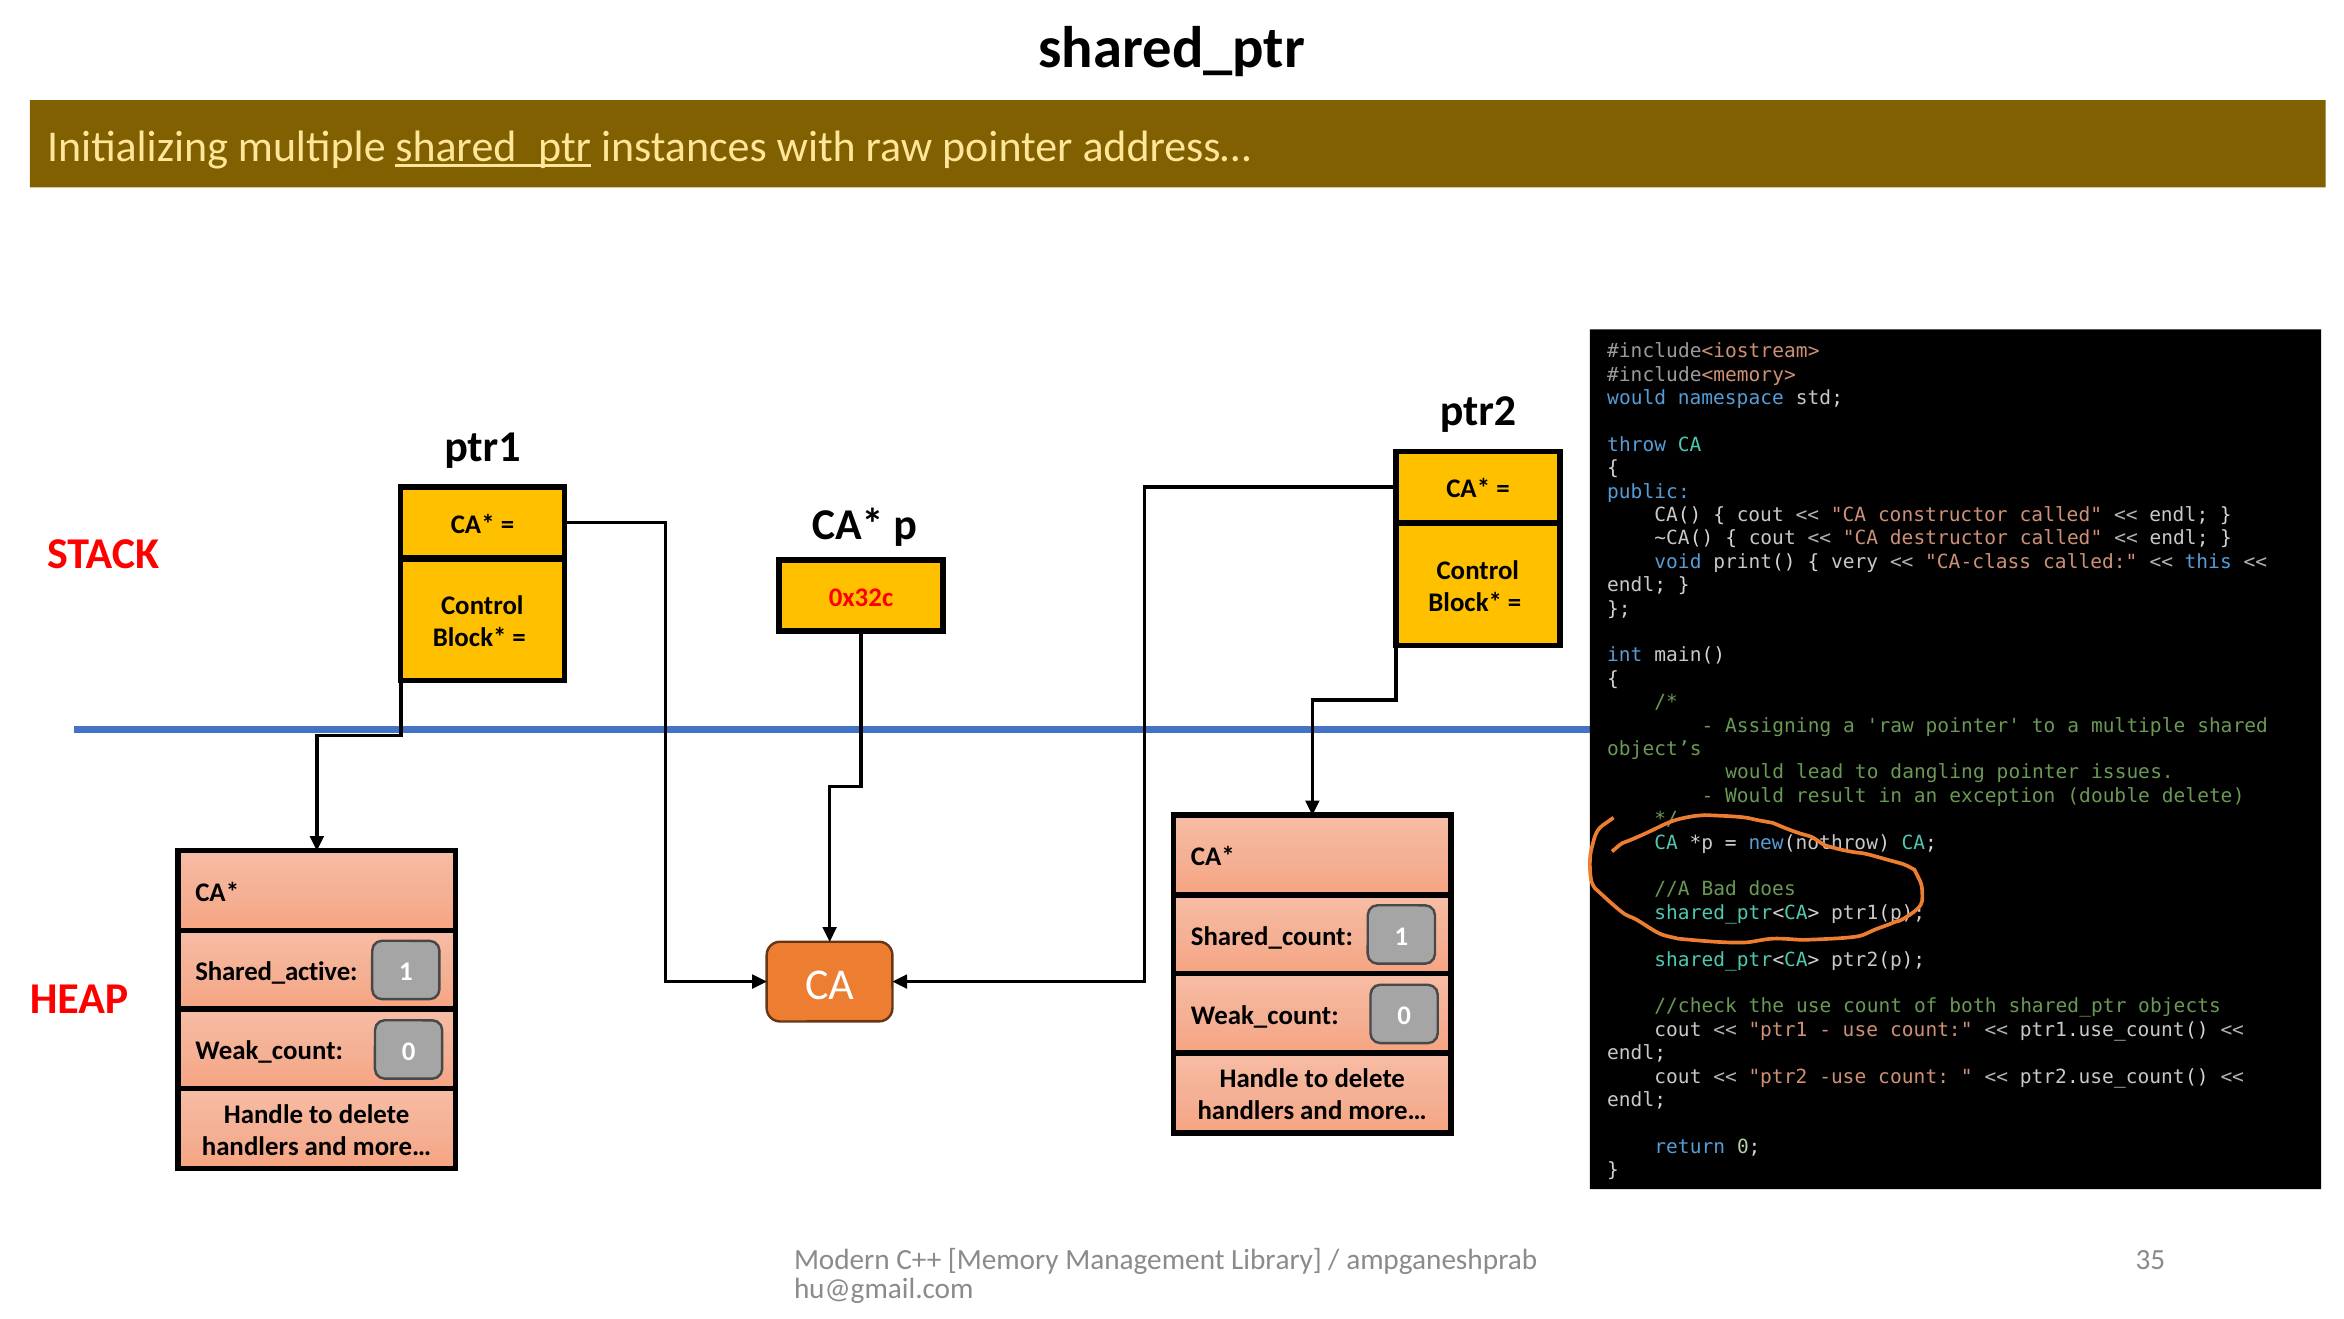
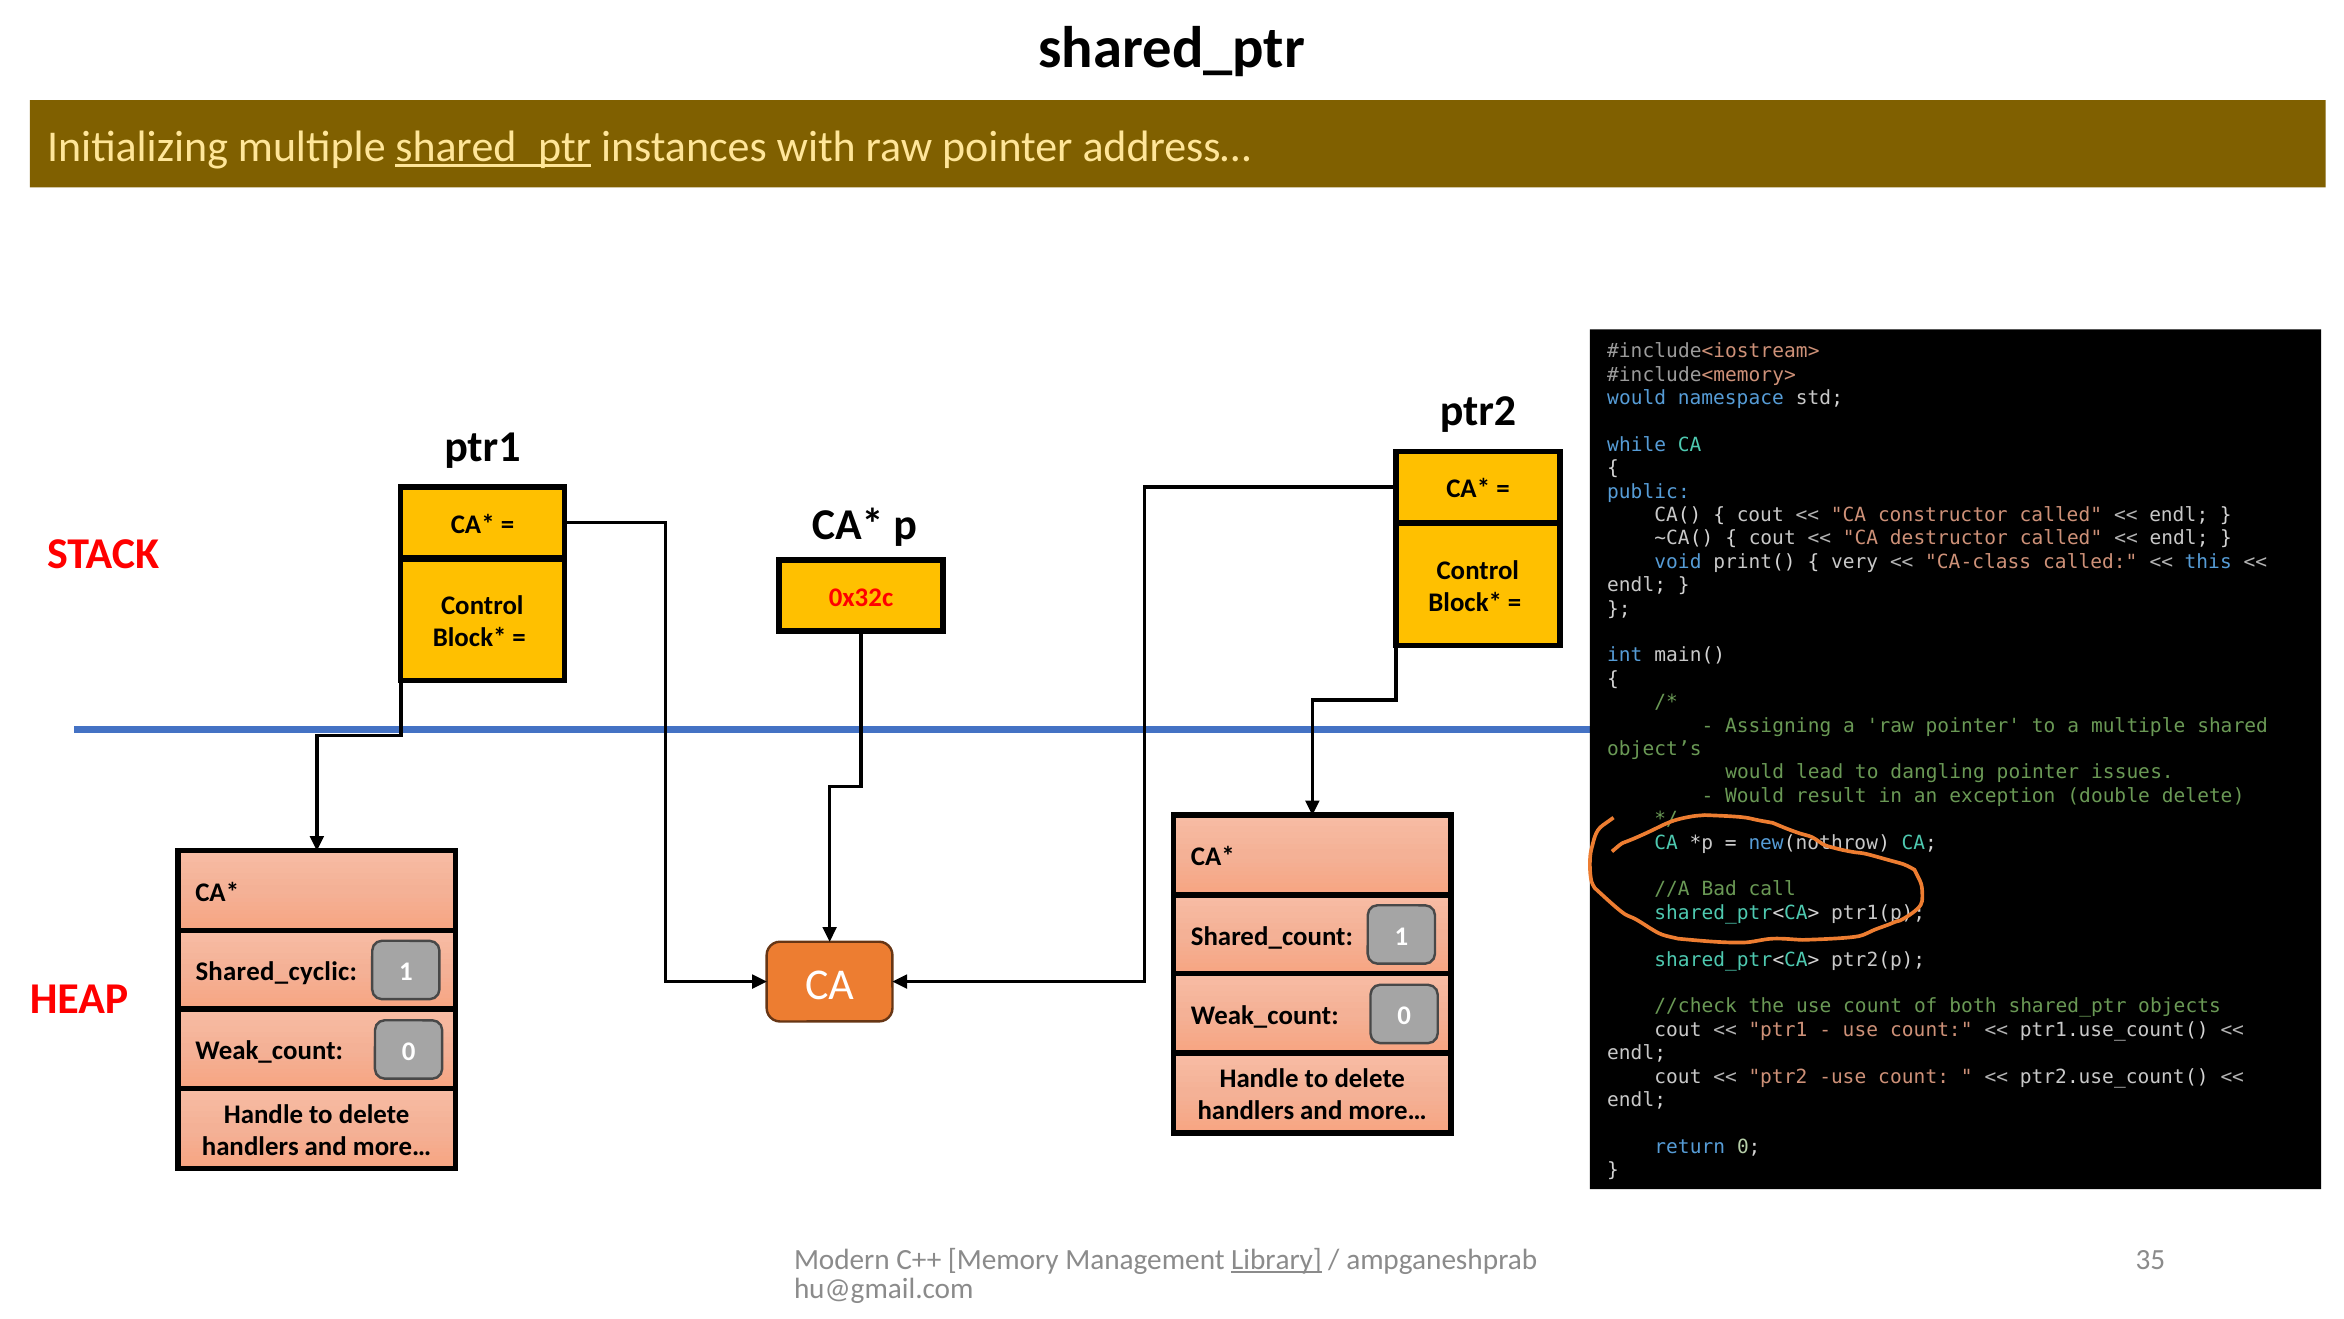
throw: throw -> while (1637, 445)
does: does -> call (1772, 889)
Shared_active: Shared_active -> Shared_cyclic (276, 972)
Library underline: none -> present (1276, 1259)
